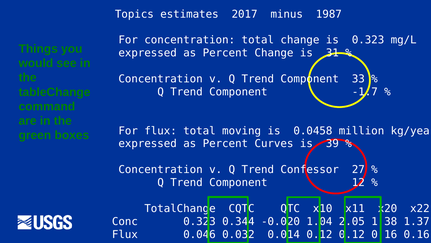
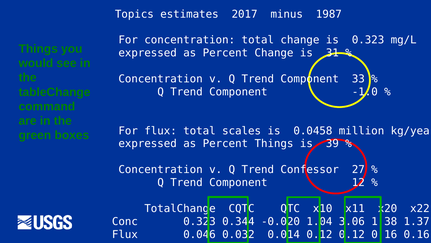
-1.7: -1.7 -> -1.0 (365, 92)
moving: moving -> scales (242, 130)
Percent Curves: Curves -> Things (274, 143)
2.05: 2.05 -> 3.06 (352, 221)
